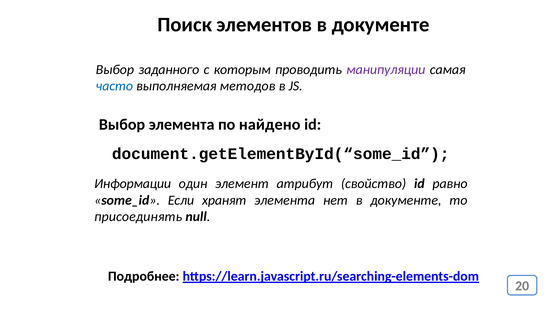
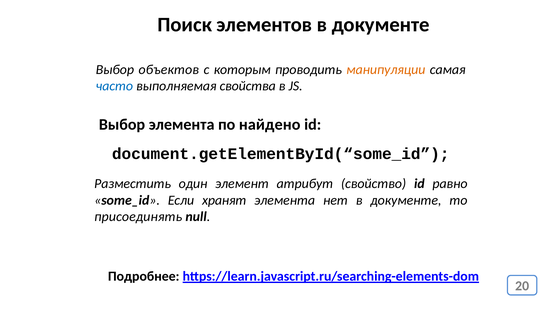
заданного: заданного -> объектов (169, 70)
манипуляции colour: purple -> orange (386, 70)
методов: методов -> свойства (248, 86)
Информации: Информации -> Разместить (133, 184)
